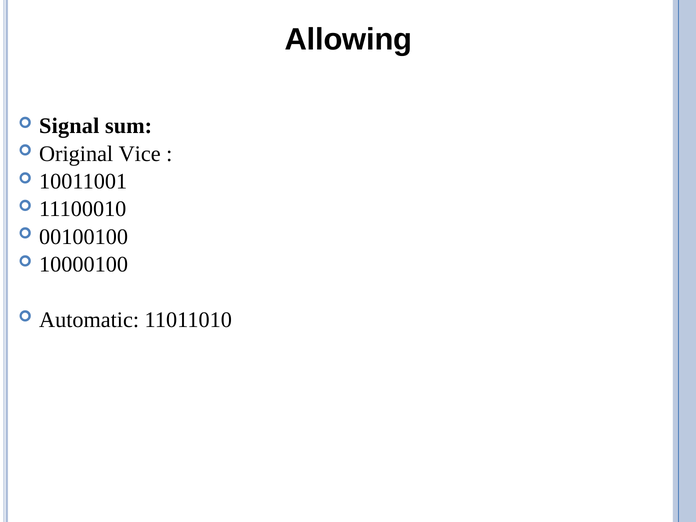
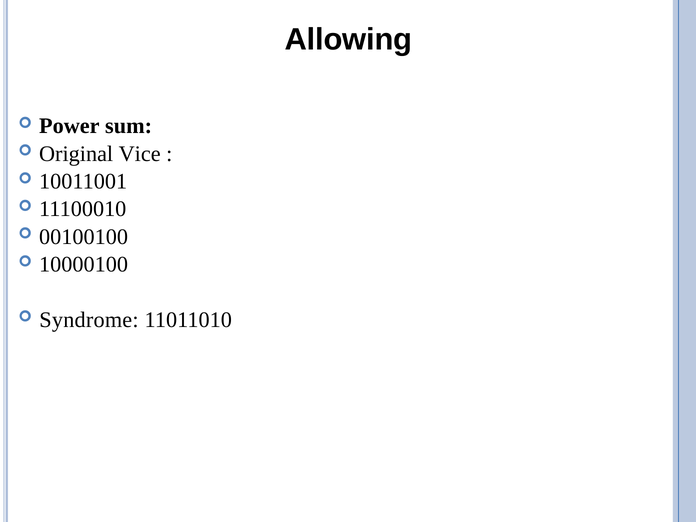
Signal: Signal -> Power (69, 126)
Automatic: Automatic -> Syndrome (89, 320)
